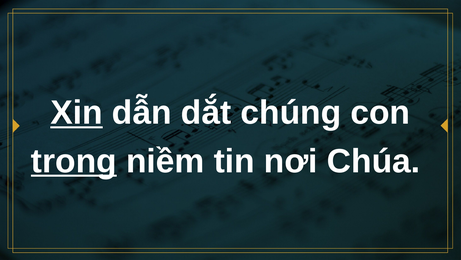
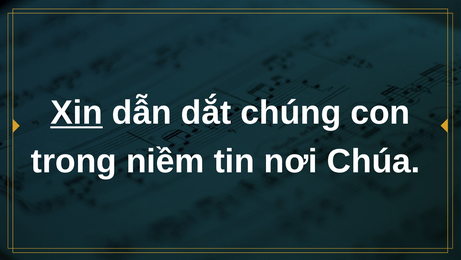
trong underline: present -> none (74, 161)
